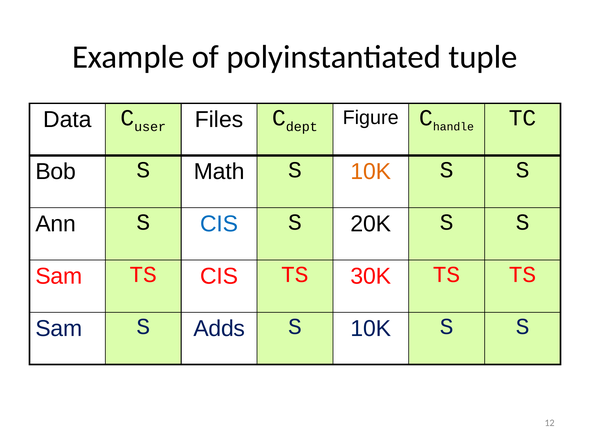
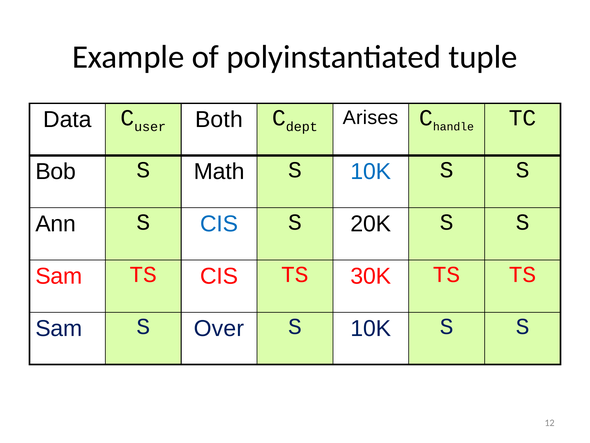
Figure: Figure -> Arises (371, 118)
Files: Files -> Both (219, 119)
10K colour: orange -> blue (371, 172)
Adds: Adds -> Over (219, 328)
